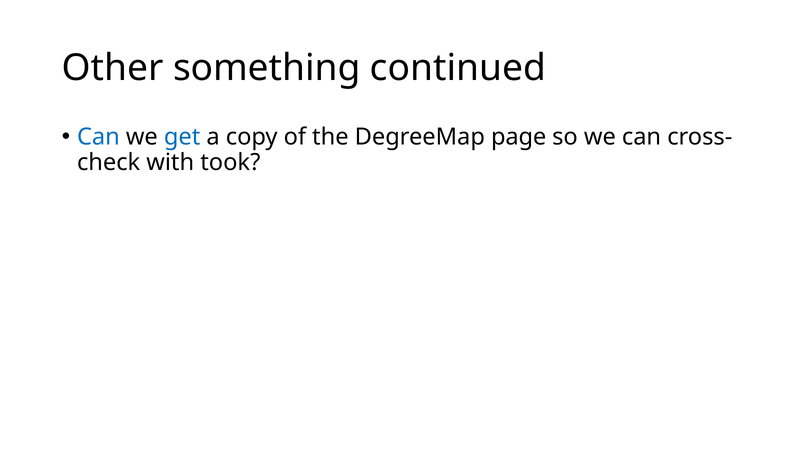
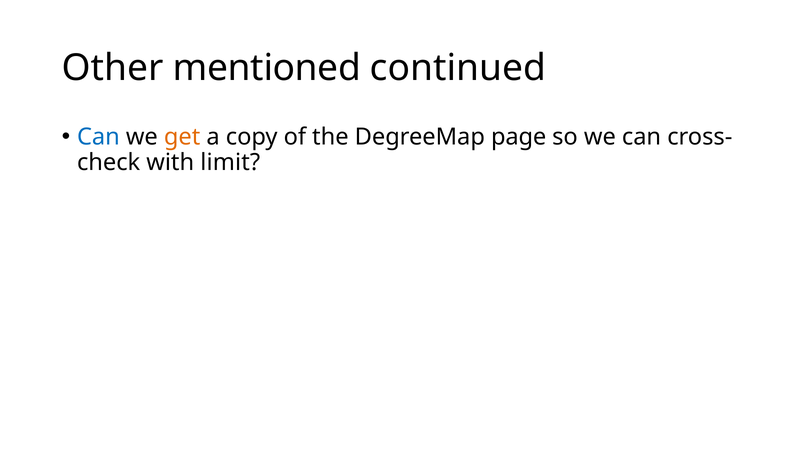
something: something -> mentioned (267, 68)
get colour: blue -> orange (182, 137)
took: took -> limit (230, 163)
